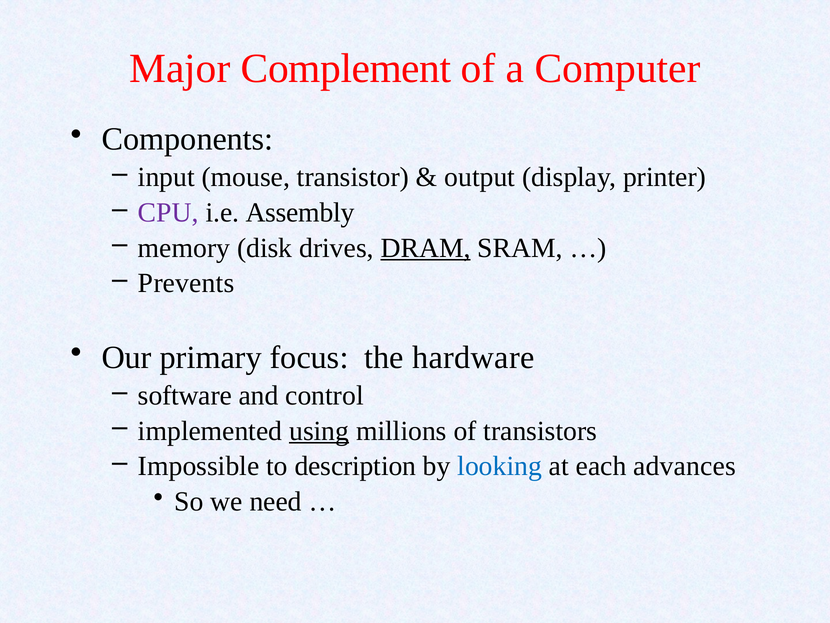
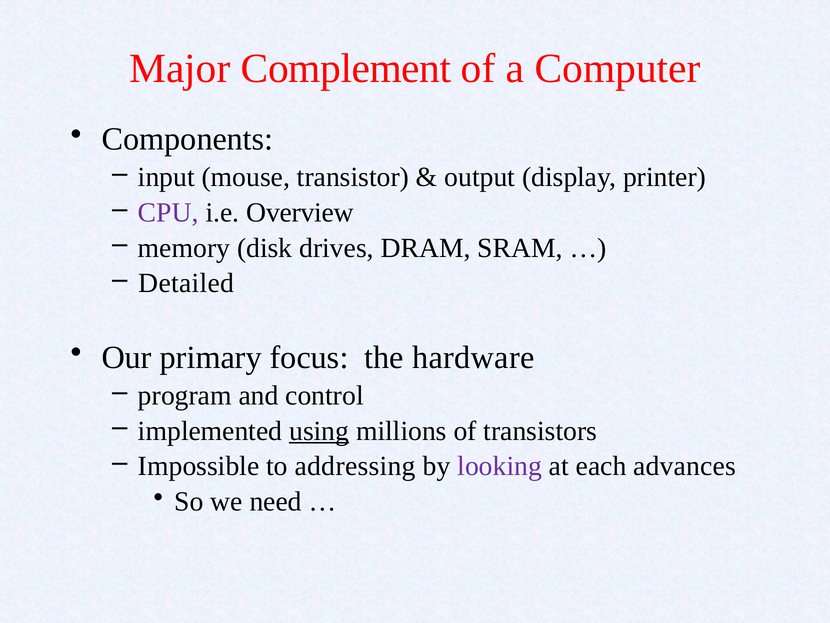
Assembly: Assembly -> Overview (300, 212)
DRAM underline: present -> none (426, 248)
Prevents: Prevents -> Detailed (186, 283)
software: software -> program (185, 395)
description: description -> addressing (355, 466)
looking colour: blue -> purple (500, 466)
